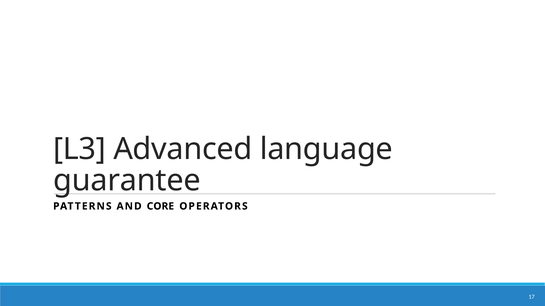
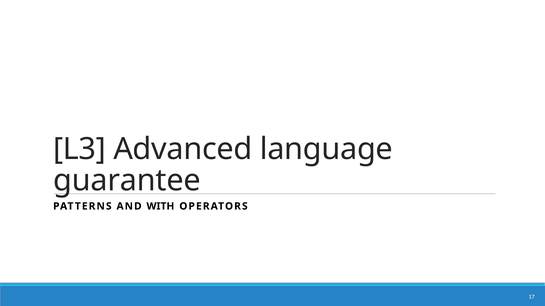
CORE: CORE -> WITH (160, 207)
